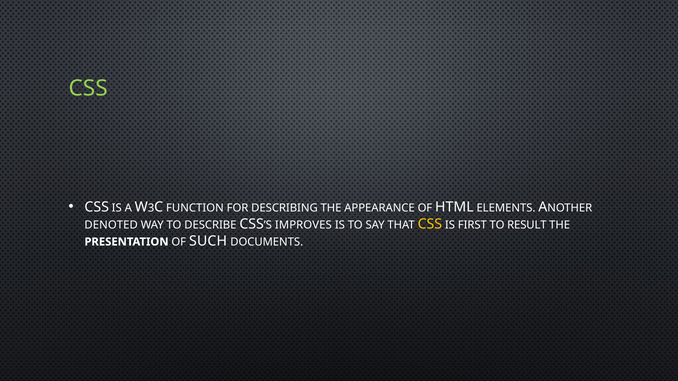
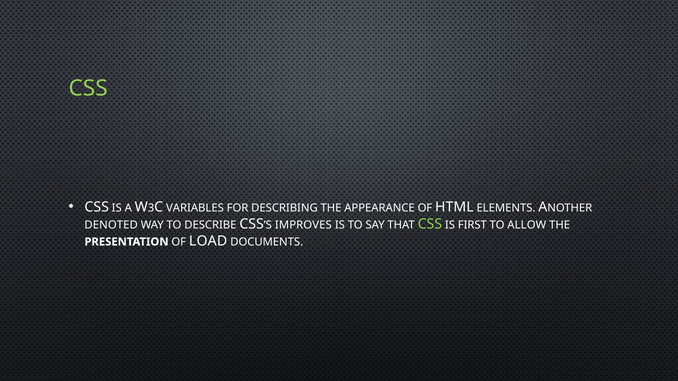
FUNCTION: FUNCTION -> VARIABLES (195, 208)
CSS colour: yellow -> light green (430, 224)
RESULT: RESULT -> ALLOW (527, 225)
SUCH: SUCH -> LOAD (208, 241)
